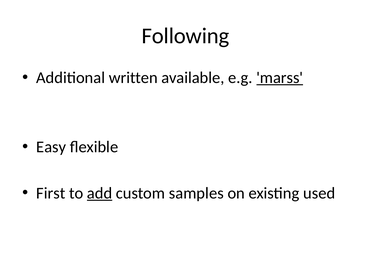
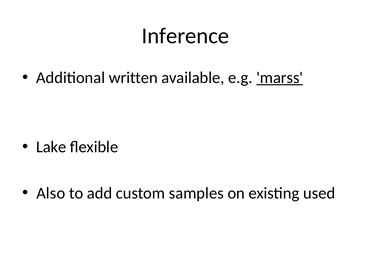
Following: Following -> Inference (185, 36)
Easy: Easy -> Lake (51, 147)
First: First -> Also (51, 193)
add underline: present -> none (100, 193)
